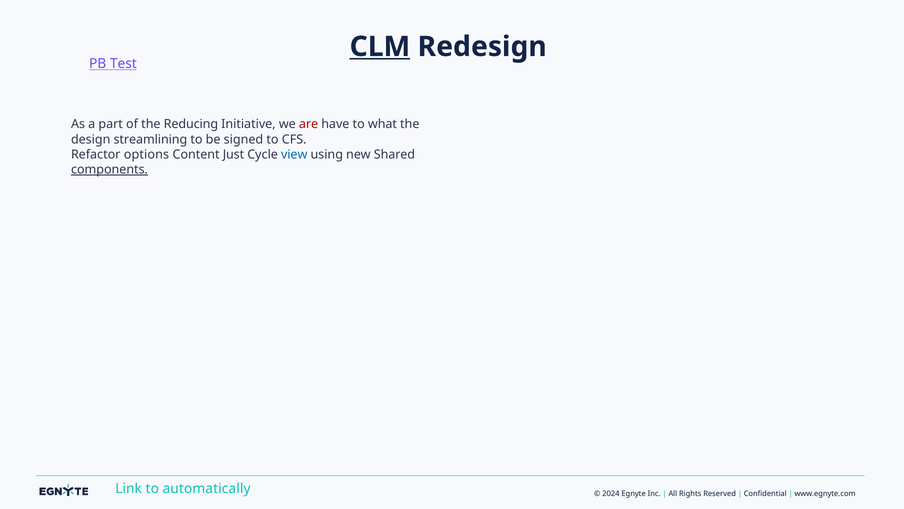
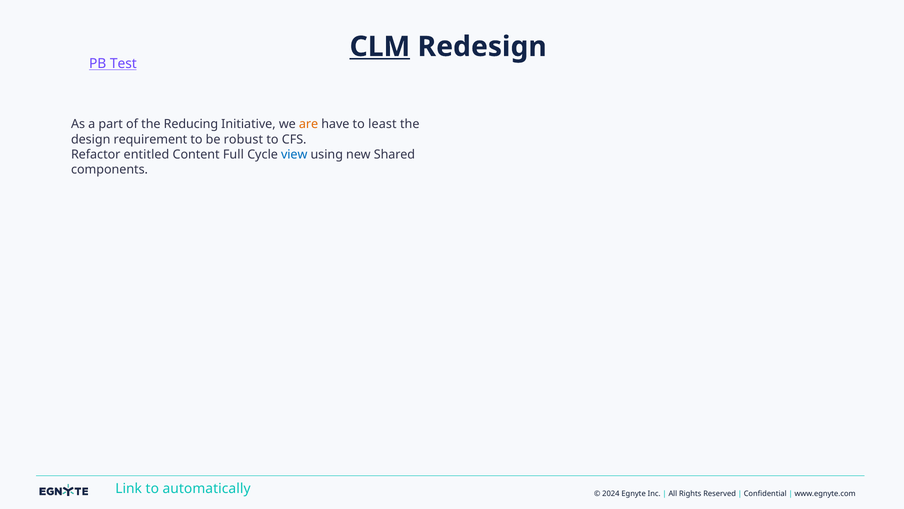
are colour: red -> orange (309, 124)
what: what -> least (382, 124)
streamlining: streamlining -> requirement (150, 139)
signed: signed -> robust (243, 139)
options: options -> entitled (146, 154)
Just: Just -> Full (233, 154)
components underline: present -> none (110, 170)
